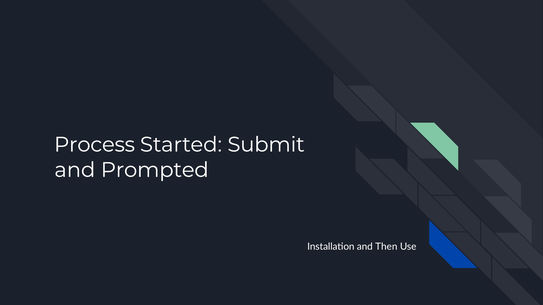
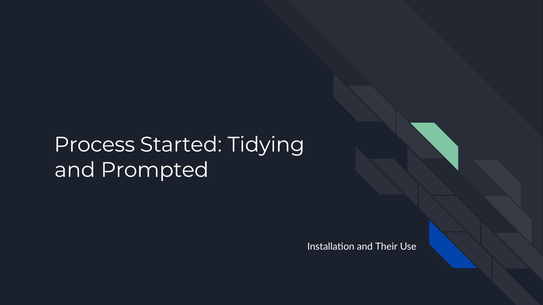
Submit: Submit -> Tidying (266, 145)
Then: Then -> Their (386, 247)
